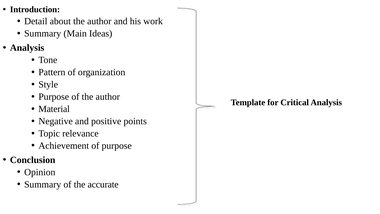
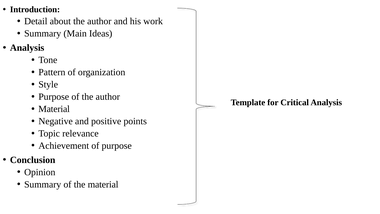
the accurate: accurate -> material (103, 184)
